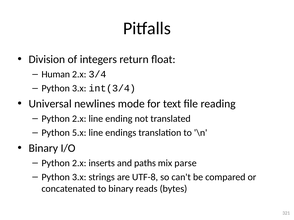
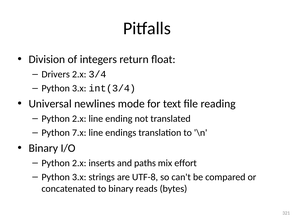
Human: Human -> Drivers (56, 74)
5.x: 5.x -> 7.x (79, 133)
parse: parse -> effort (186, 163)
